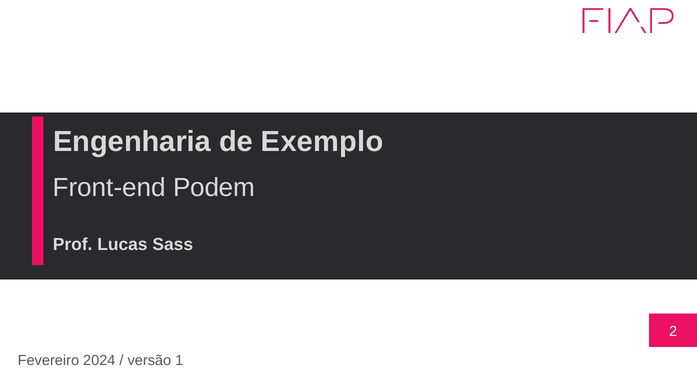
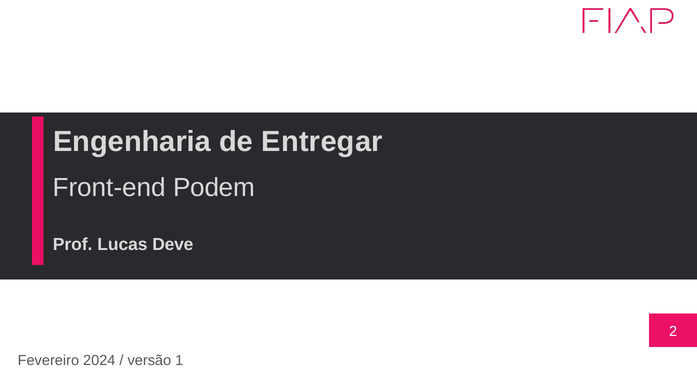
Exemplo: Exemplo -> Entregar (322, 142)
Sass: Sass -> Deve (173, 245)
